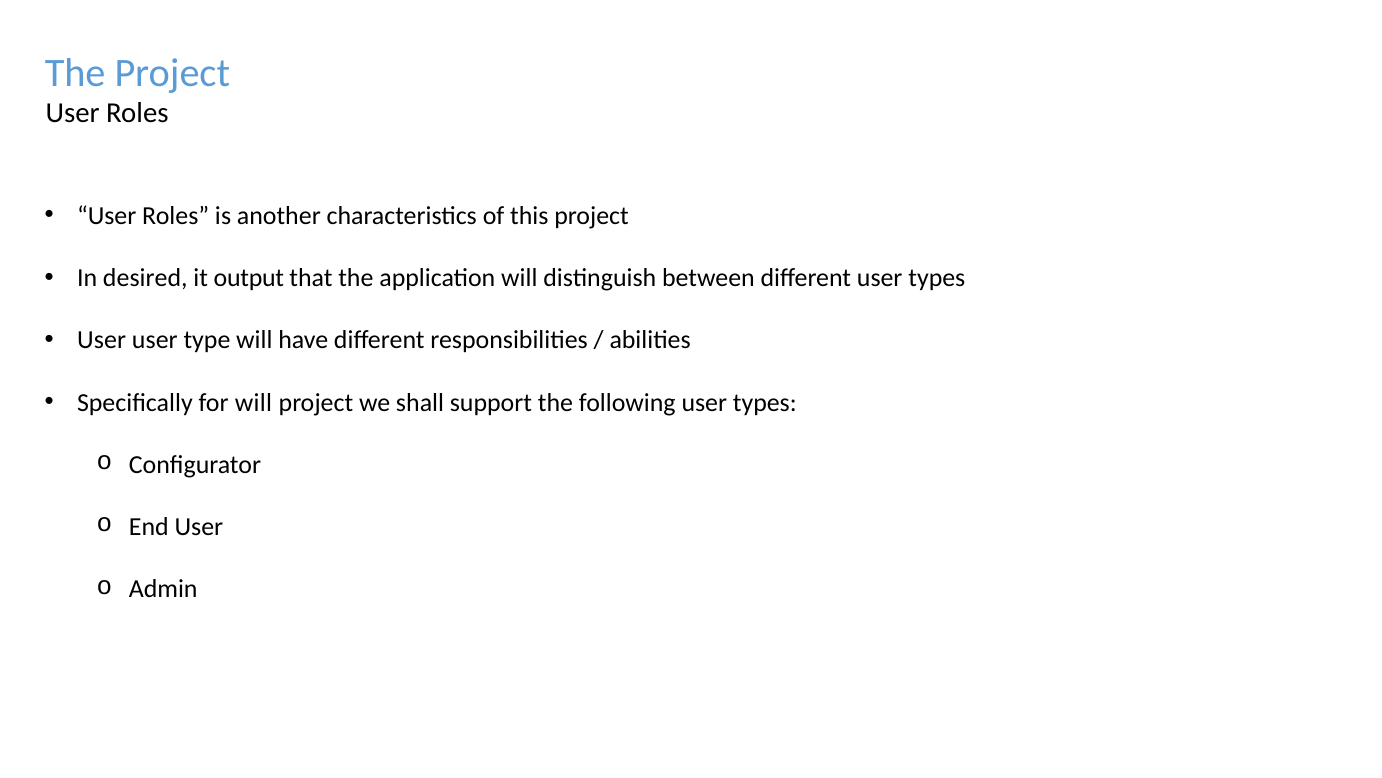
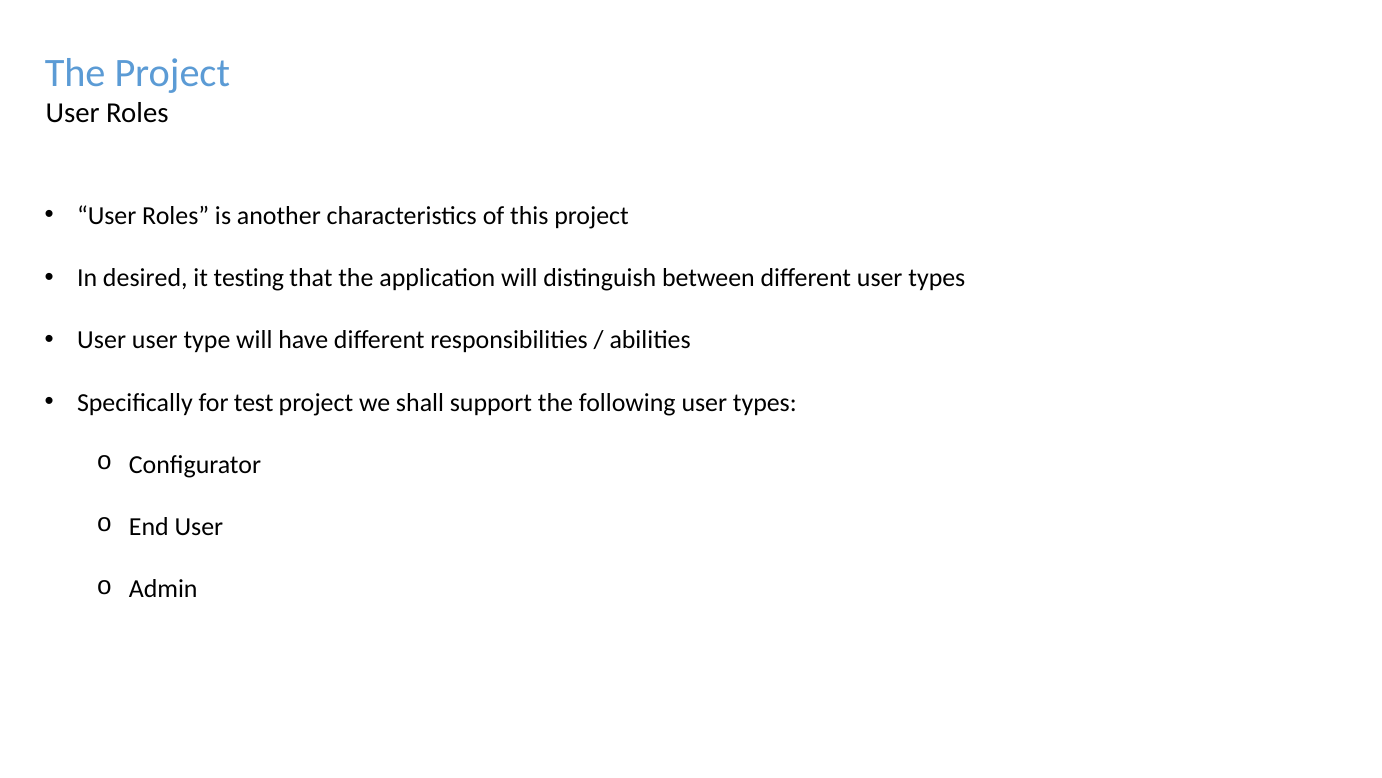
output: output -> testing (249, 278)
for will: will -> test (254, 402)
